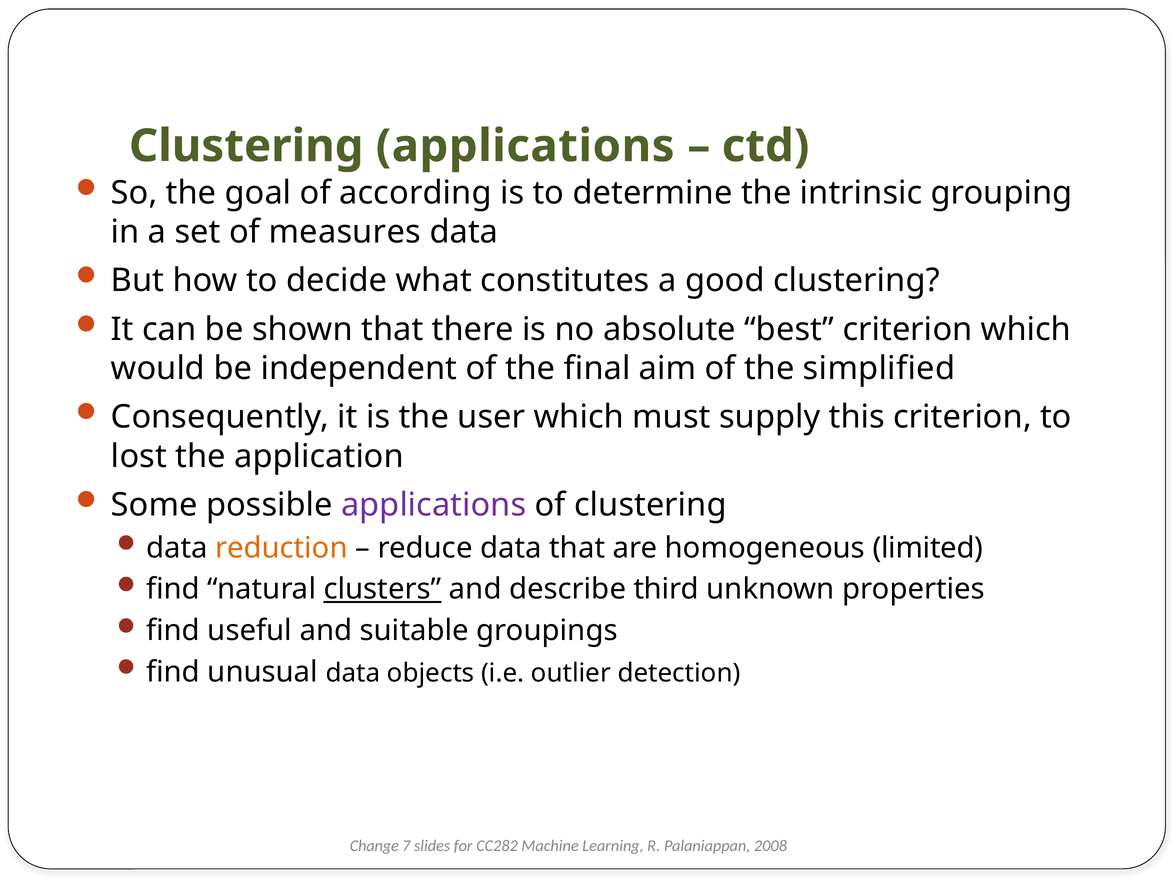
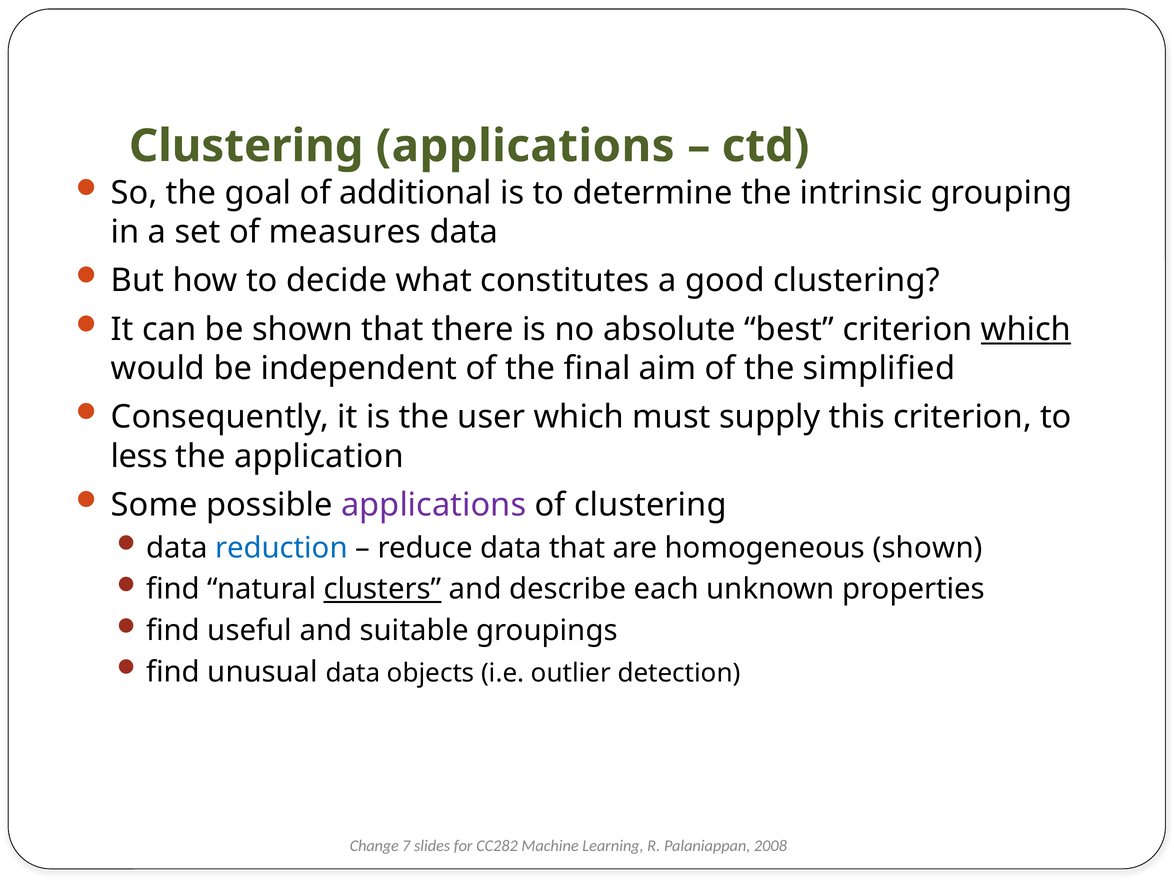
according: according -> additional (416, 193)
which underline: none -> present (1026, 329)
lost: lost -> less (139, 456)
reduction colour: orange -> blue (282, 548)
homogeneous limited: limited -> shown (928, 548)
third: third -> each (666, 589)
